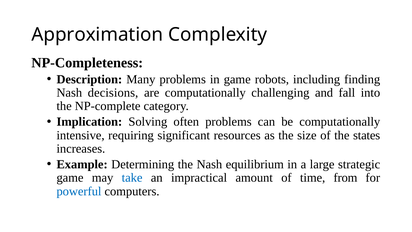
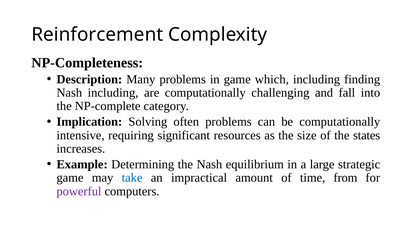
Approximation: Approximation -> Reinforcement (97, 35)
robots: robots -> which (272, 79)
Nash decisions: decisions -> including (113, 93)
powerful colour: blue -> purple (79, 191)
